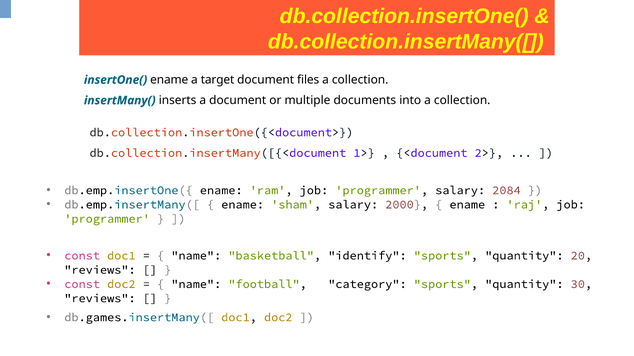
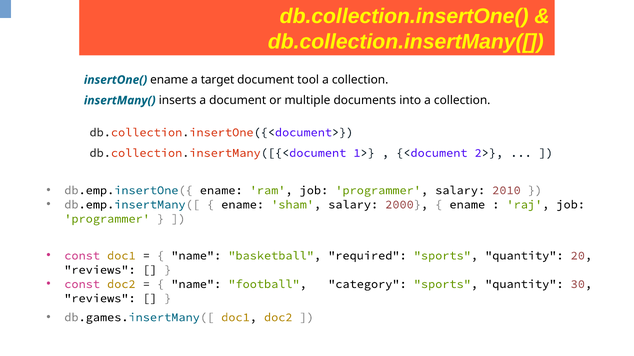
files: files -> tool (308, 80)
2084: 2084 -> 2010 (507, 191)
identify: identify -> required (367, 256)
